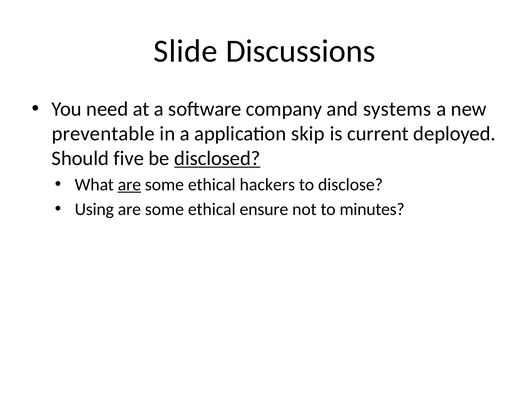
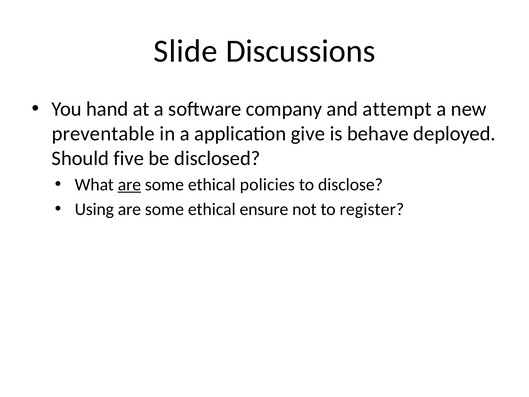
need: need -> hand (107, 109)
systems: systems -> attempt (397, 109)
skip: skip -> give (308, 134)
current: current -> behave (378, 134)
disclosed underline: present -> none (217, 158)
hackers: hackers -> policies (267, 184)
minutes: minutes -> register (372, 209)
